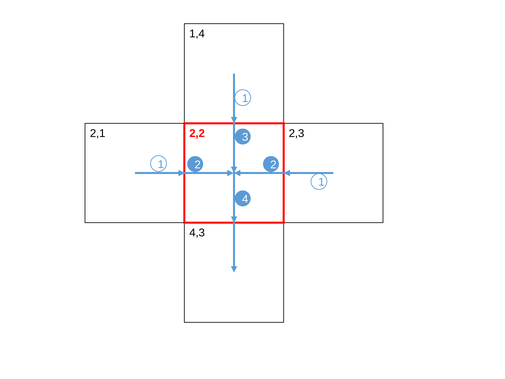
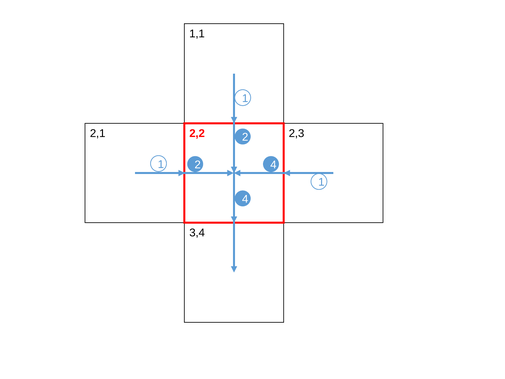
1,4: 1,4 -> 1,1 (197, 34)
2,2 3: 3 -> 2 (245, 137)
2 2: 2 -> 4 (273, 165)
4,3: 4,3 -> 3,4 (197, 233)
